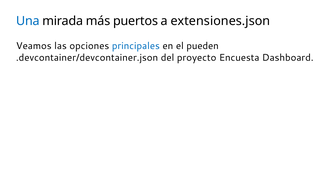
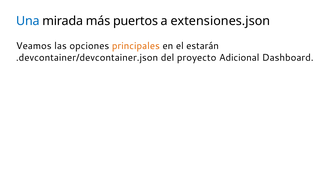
principales colour: blue -> orange (136, 46)
pueden: pueden -> estarán (203, 46)
Encuesta: Encuesta -> Adicional (239, 57)
